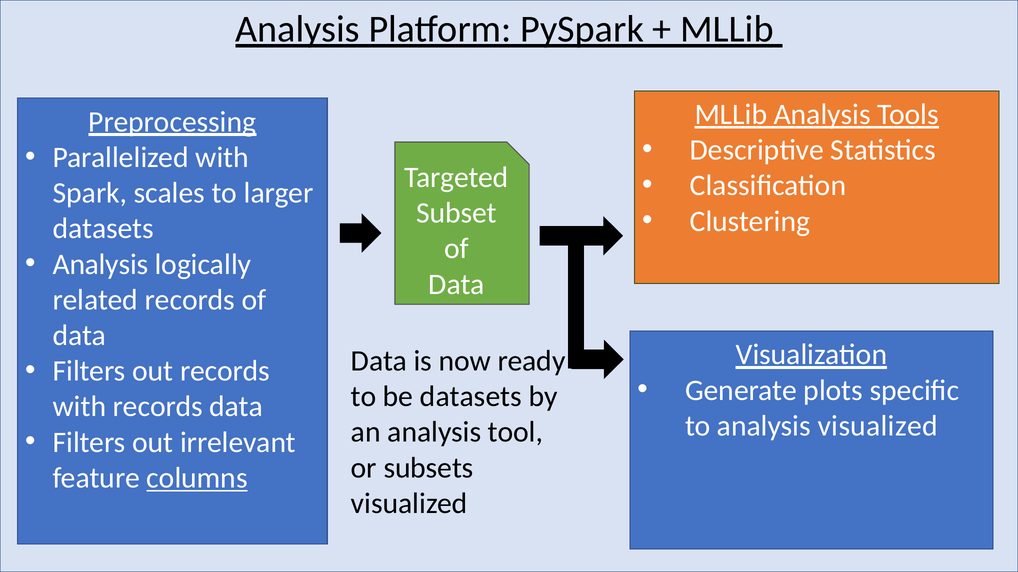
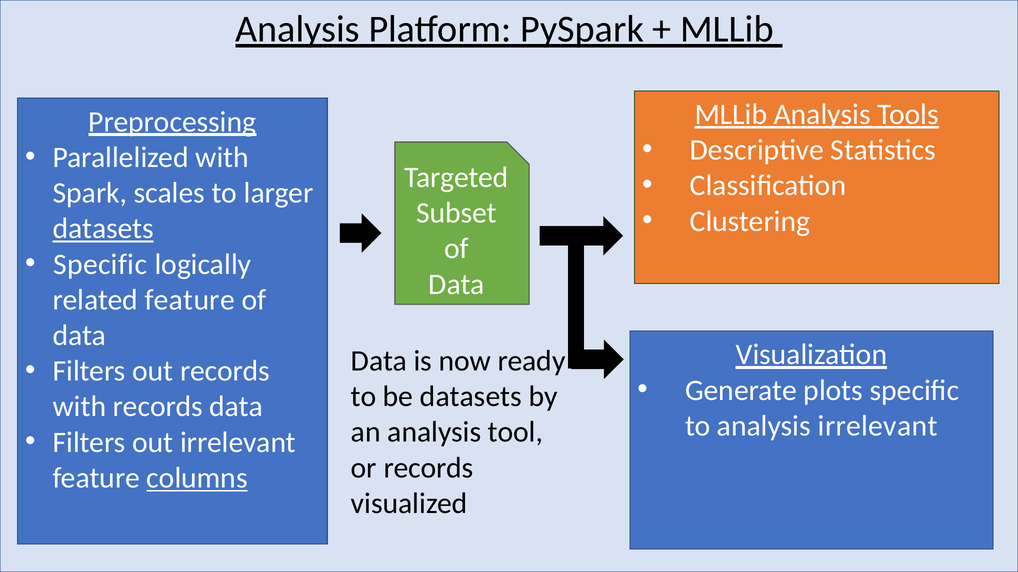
datasets underline: none -> present (103, 229)
Analysis: Analysis -> Specific (100, 265)
related records: records -> feature (190, 300)
analysis visualized: visualized -> irrelevant (878, 426)
or subsets: subsets -> records (428, 468)
